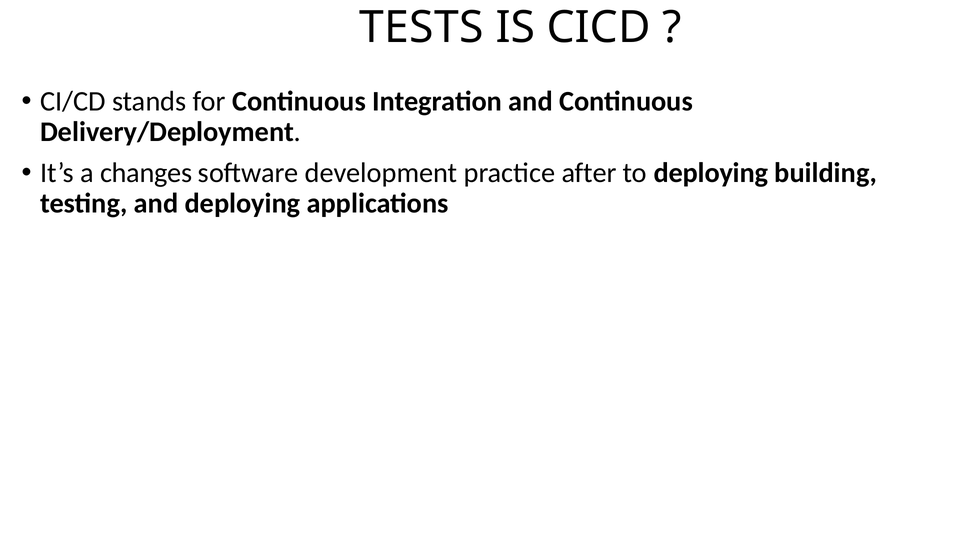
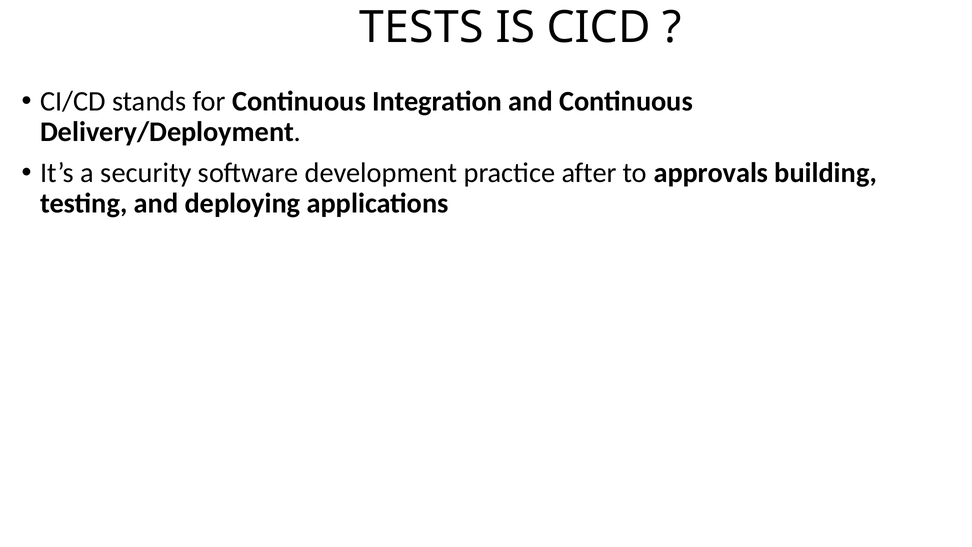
changes: changes -> security (146, 173)
to deploying: deploying -> approvals (711, 173)
